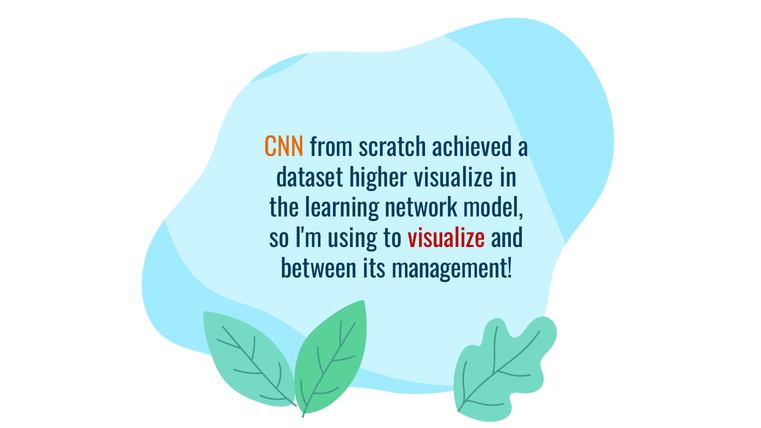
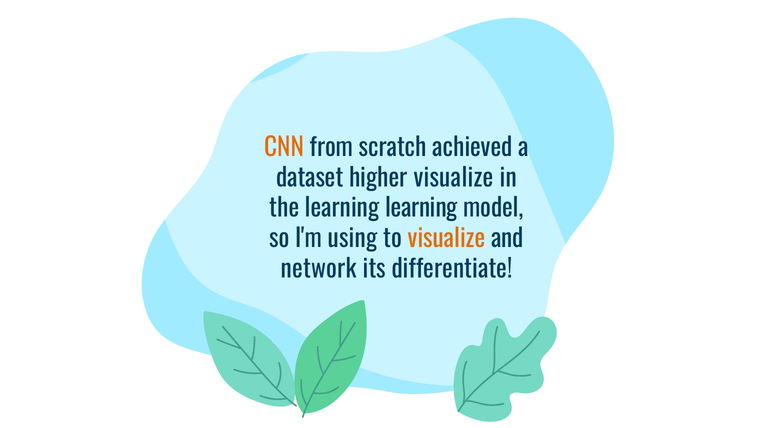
learning network: network -> learning (421, 209)
visualize colour: red -> orange (447, 239)
between: between -> network (319, 270)
management: management -> differentiate (452, 270)
